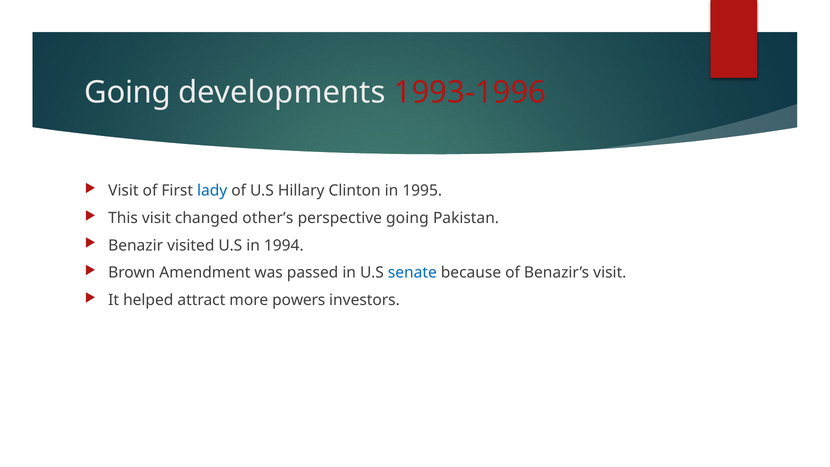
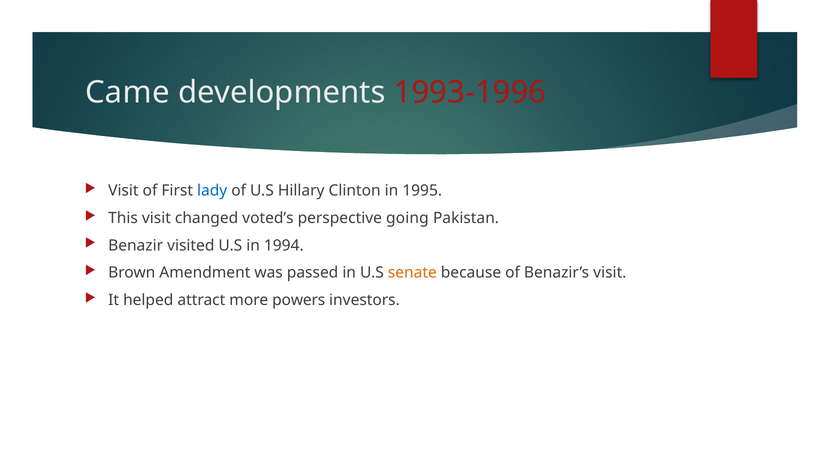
Going: Going -> Came (127, 93)
other’s: other’s -> voted’s (268, 218)
senate colour: blue -> orange (412, 273)
